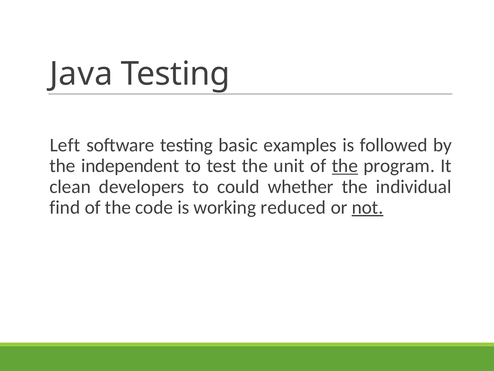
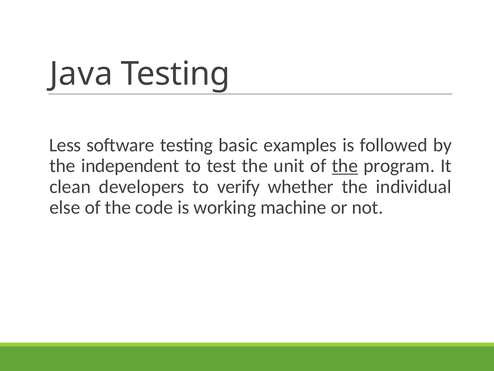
Left: Left -> Less (65, 145)
could: could -> verify (238, 186)
find: find -> else (65, 207)
reduced: reduced -> machine (293, 207)
not underline: present -> none (367, 207)
